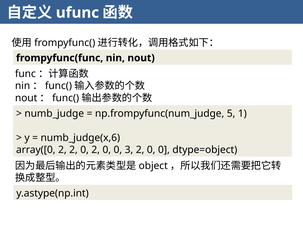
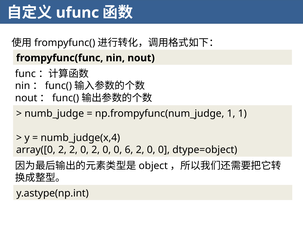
np.frompyfunc(num_judge 5: 5 -> 1 (231, 114)
numb_judge(x,6: numb_judge(x,6 -> numb_judge(x,4 (80, 138)
3: 3 -> 6 (129, 150)
